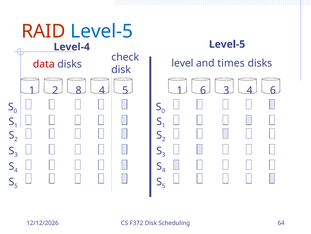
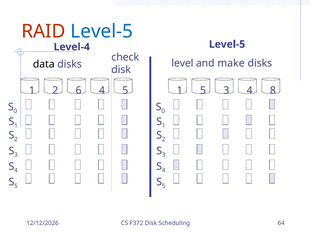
times: times -> make (231, 63)
data colour: red -> black (44, 64)
8: 8 -> 6 (79, 90)
1 6: 6 -> 5 (203, 90)
4 6: 6 -> 8 (273, 90)
